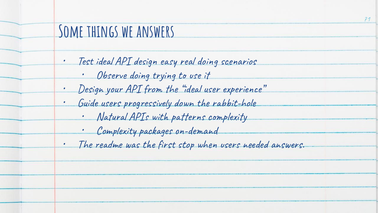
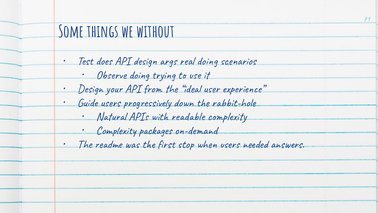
we answers: answers -> without (155, 32)
Test ideal: ideal -> does (104, 61)
easy: easy -> args (168, 61)
patterns: patterns -> readable (188, 116)
